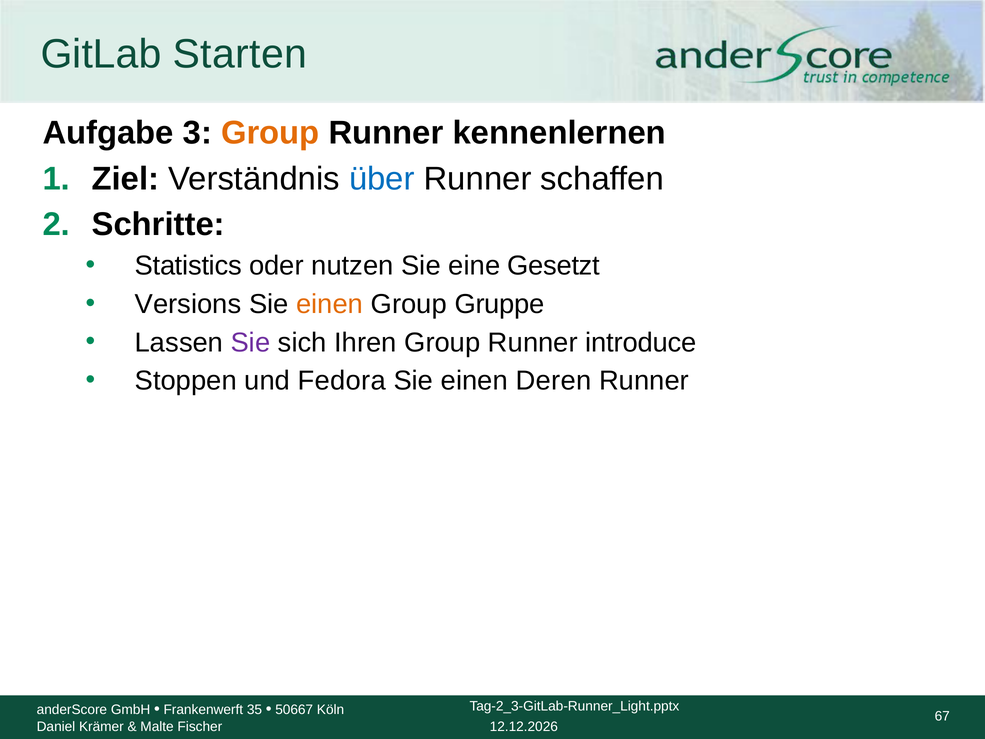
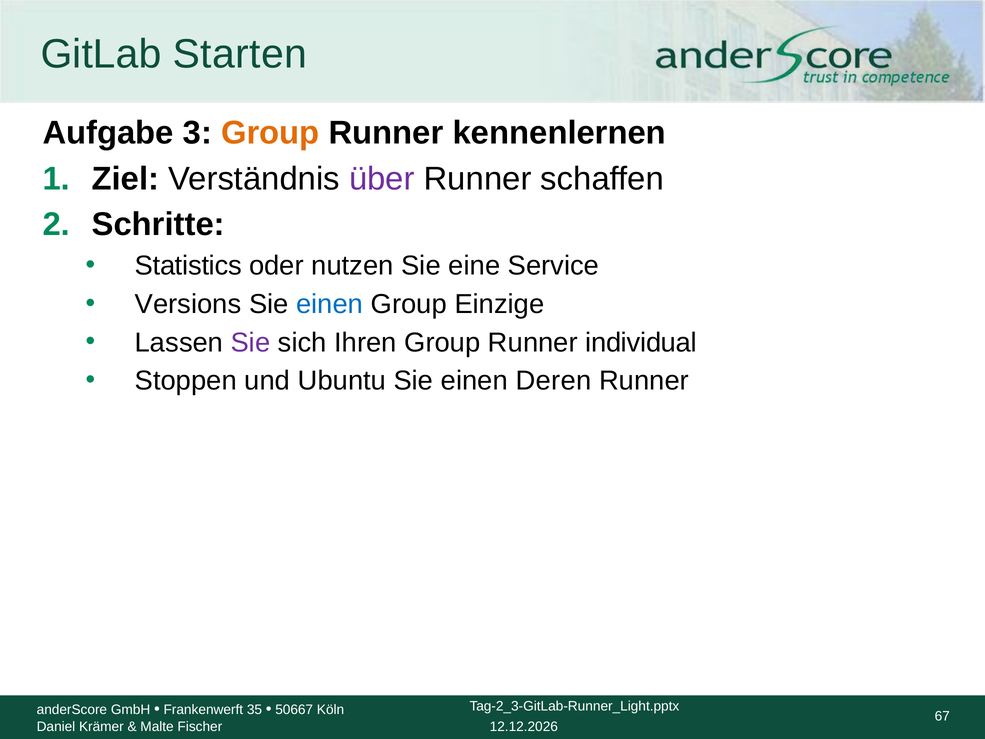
über colour: blue -> purple (382, 179)
Gesetzt: Gesetzt -> Service (553, 266)
einen colour: orange -> blue (330, 304)
Gruppe: Gruppe -> Einzige (499, 304)
introduce: introduce -> individual (641, 342)
Fedora: Fedora -> Ubuntu (342, 381)
